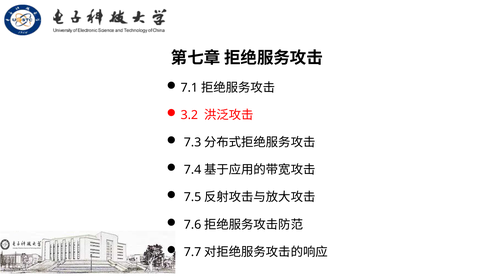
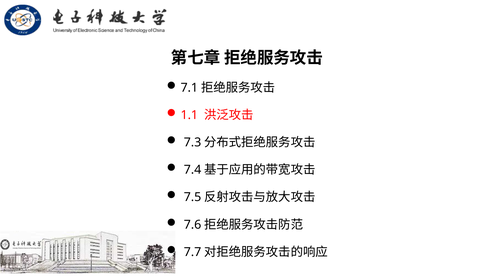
3.2: 3.2 -> 1.1 (189, 115)
